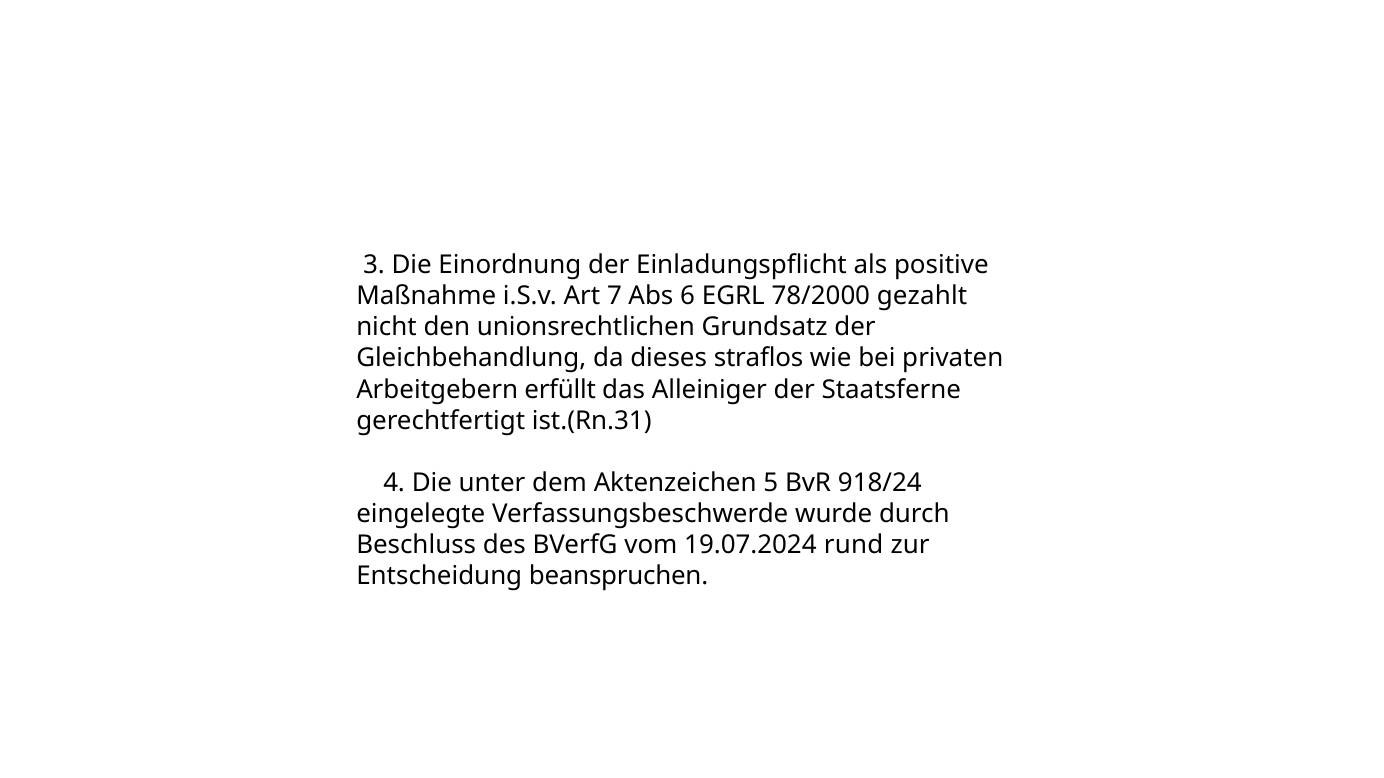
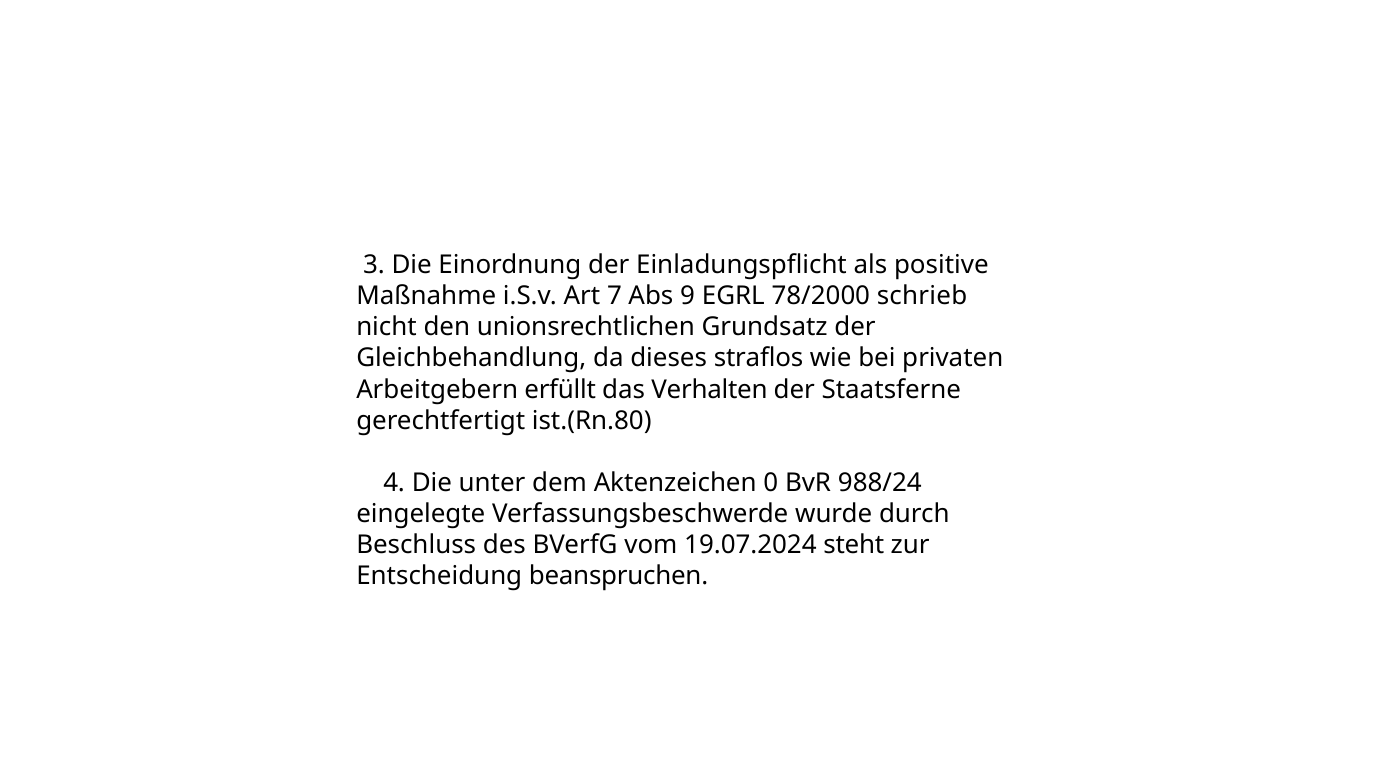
6: 6 -> 9 (688, 296)
gezahlt: gezahlt -> schrieb (922, 296)
Alleiniger: Alleiniger -> Verhalten (709, 390)
ist.(Rn.31: ist.(Rn.31 -> ist.(Rn.80 (592, 421)
5: 5 -> 0 (771, 483)
918/24: 918/24 -> 988/24 (880, 483)
rund: rund -> steht (854, 545)
